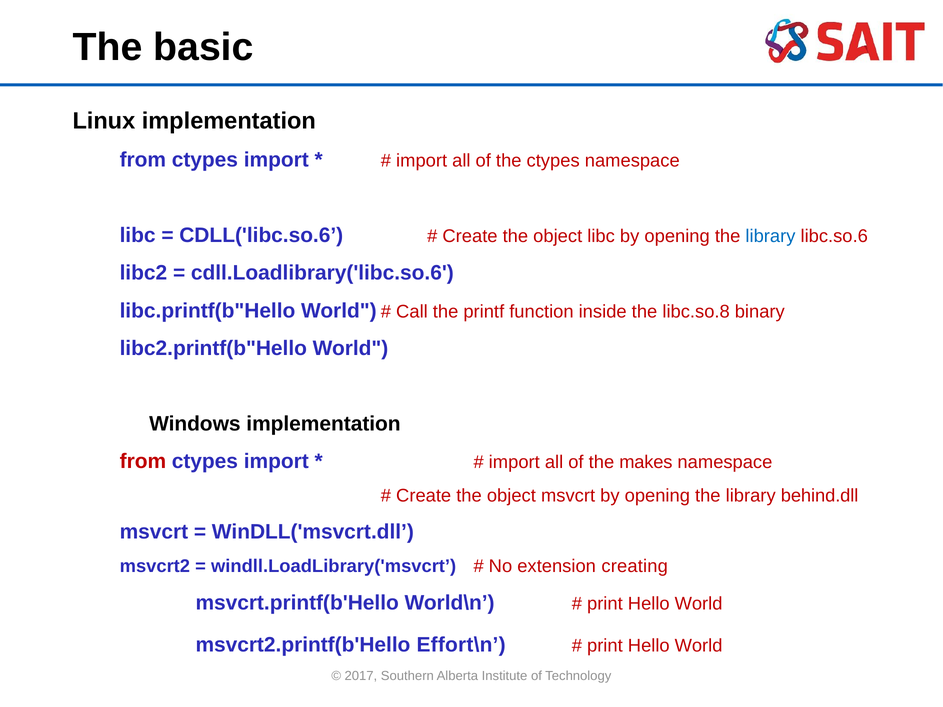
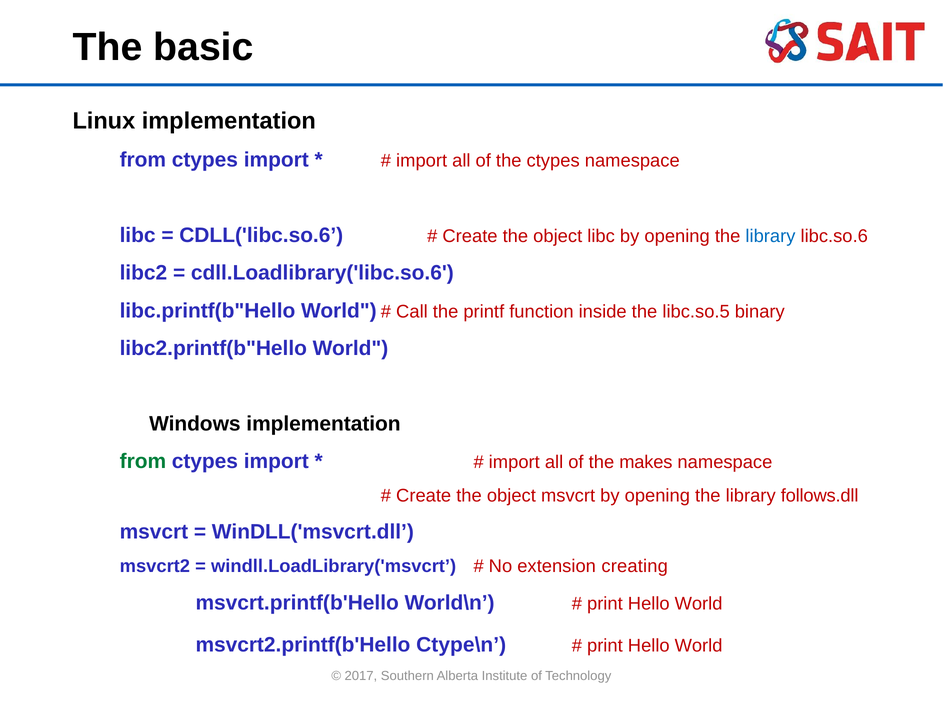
libc.so.8: libc.so.8 -> libc.so.5 (696, 312)
from colour: red -> green (143, 462)
behind.dll: behind.dll -> follows.dll (820, 496)
Effort\n: Effort\n -> Ctype\n (461, 645)
